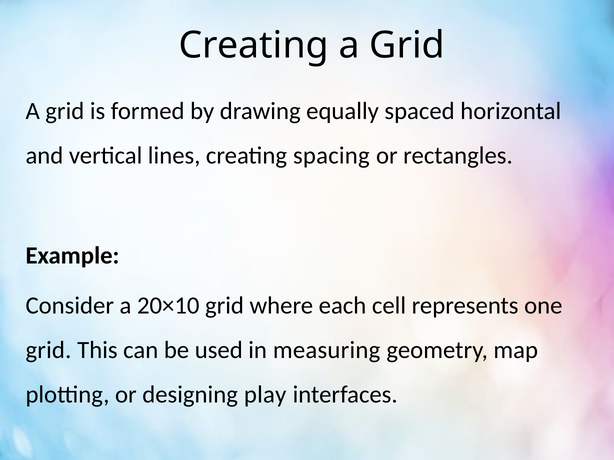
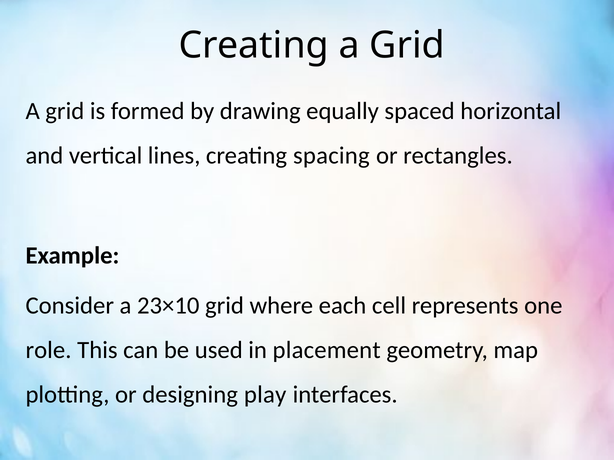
20×10: 20×10 -> 23×10 (168, 306)
grid: grid -> role (49, 350)
measuring: measuring -> placement (327, 350)
